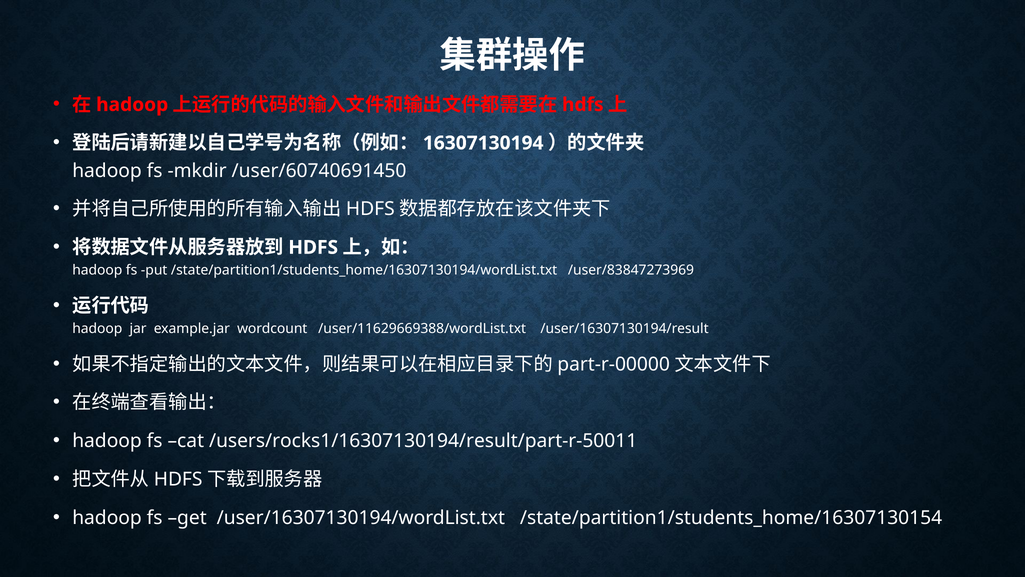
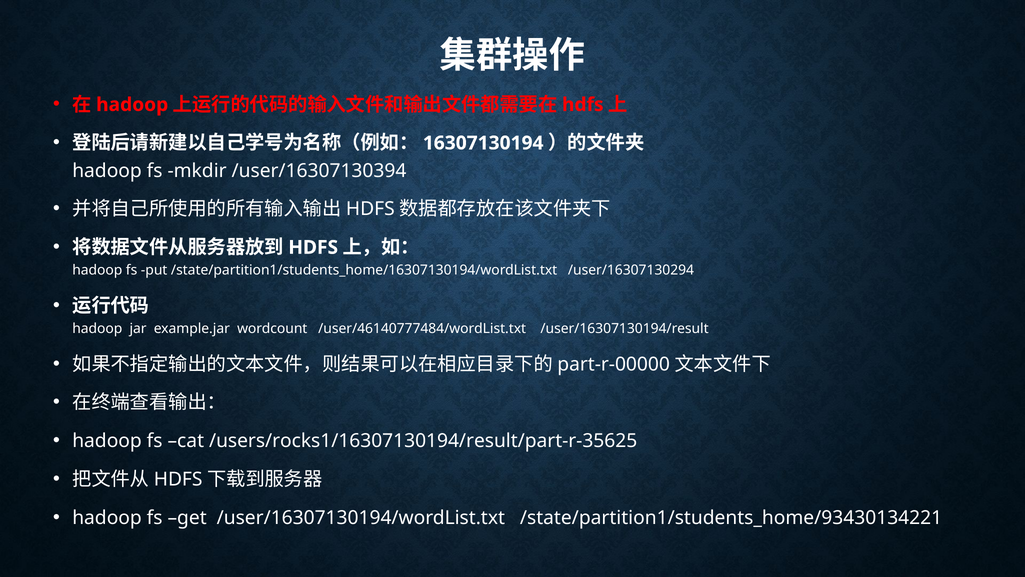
/user/60740691450: /user/60740691450 -> /user/16307130394 (319, 171)
/user/83847273969: /user/83847273969 -> /user/16307130294 (631, 270)
/user/11629669388/wordList.txt: /user/11629669388/wordList.txt -> /user/46140777484/wordList.txt (422, 328)
/users/rocks1/16307130194/result/part-r-50011: /users/rocks1/16307130194/result/part-r-50011 -> /users/rocks1/16307130194/result/part-r-35625 (423, 441)
/state/partition1/students_home/16307130154: /state/partition1/students_home/16307130154 -> /state/partition1/students_home/93430134221 (731, 517)
